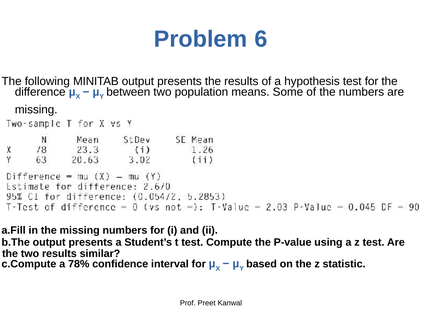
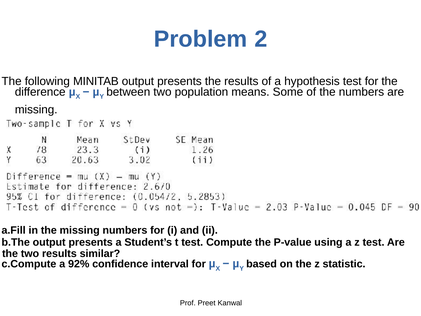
6: 6 -> 2 (261, 39)
78%: 78% -> 92% (79, 264)
